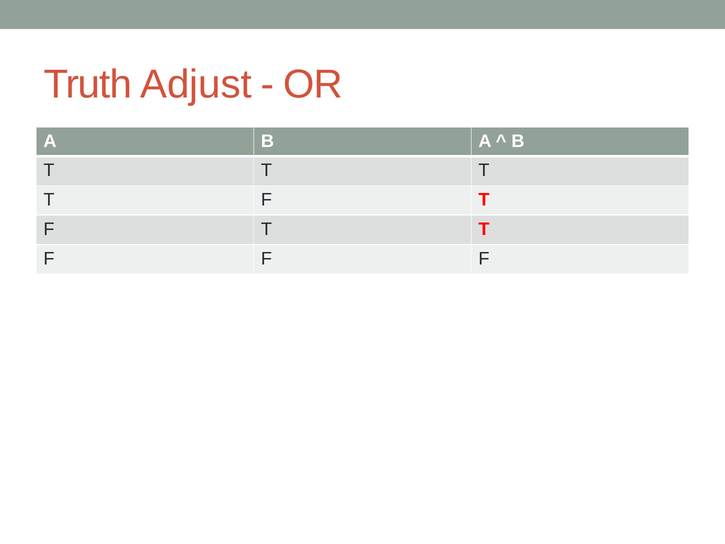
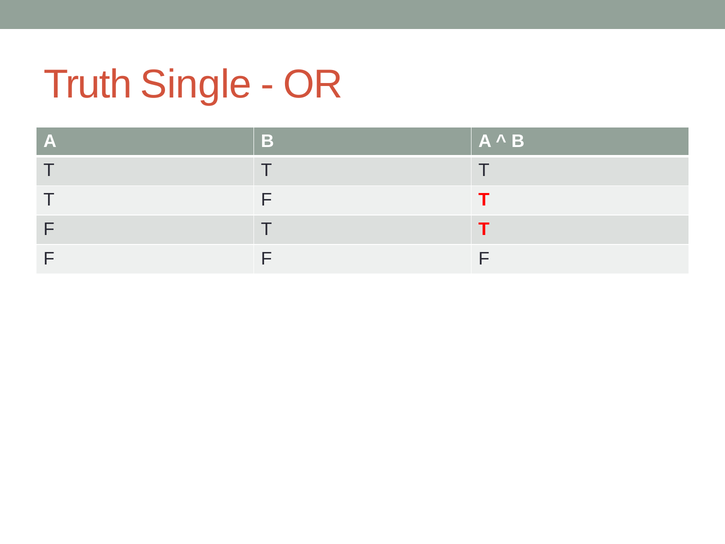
Adjust: Adjust -> Single (196, 84)
